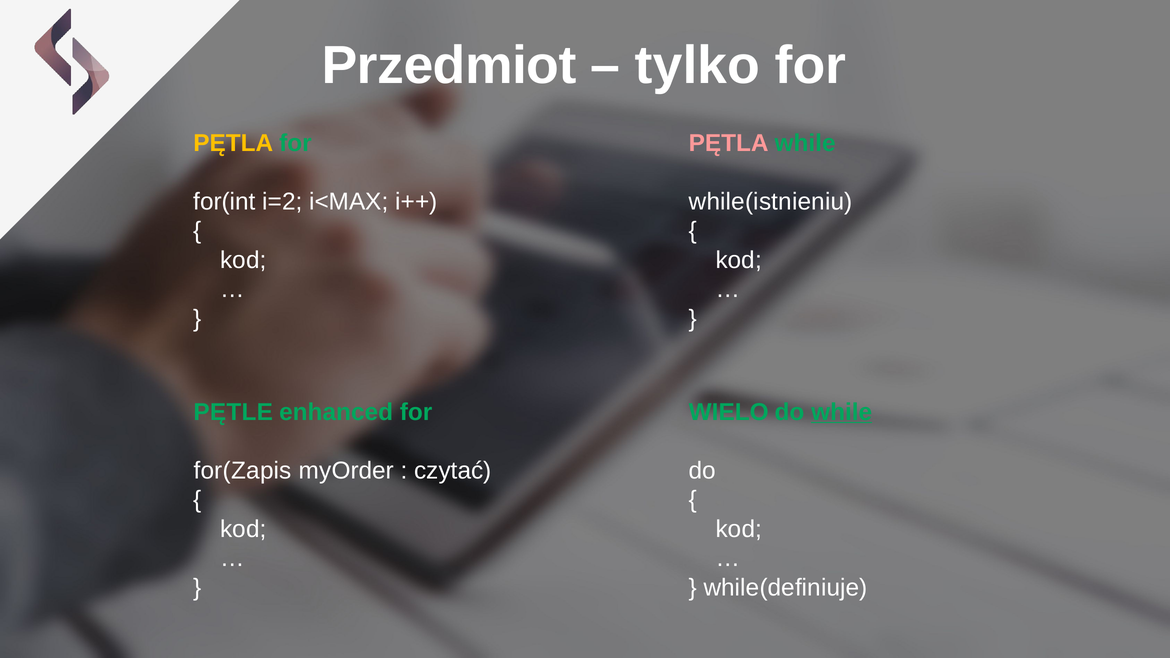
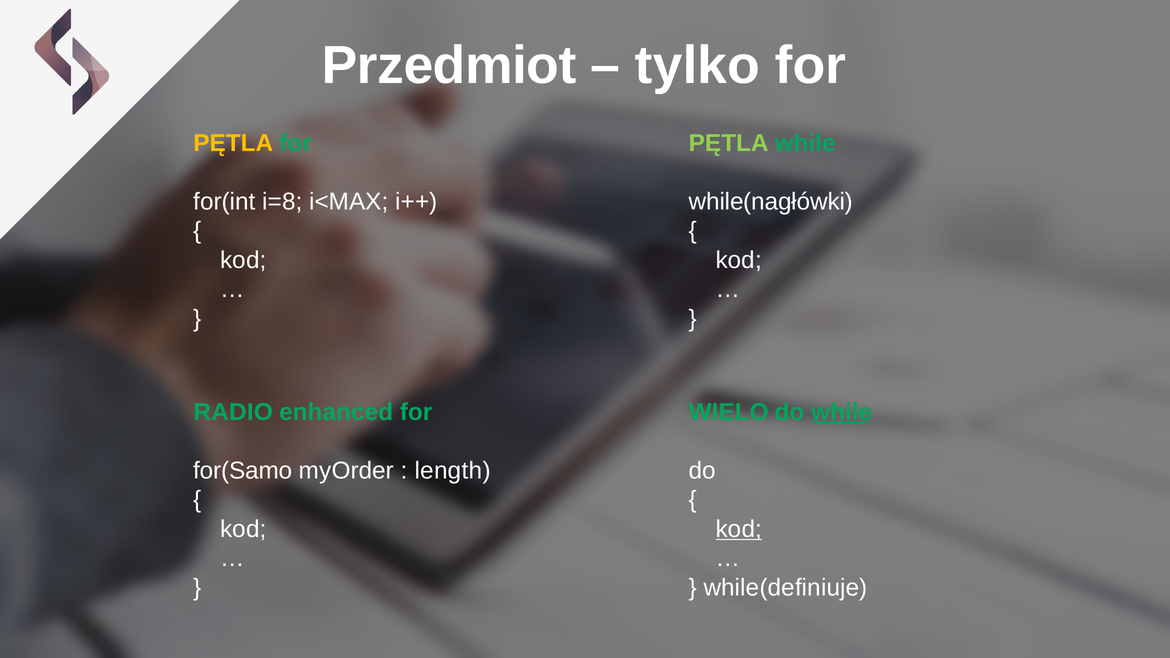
PĘTLA colour: pink -> light green (729, 143)
i=2: i=2 -> i=8 (282, 202)
while(istnieniu: while(istnieniu -> while(nagłówki (771, 202)
PĘTLE: PĘTLE -> RADIO (233, 412)
for(Zapis: for(Zapis -> for(Samo (243, 471)
czytać: czytać -> length (453, 471)
kod underline: none -> present (739, 529)
